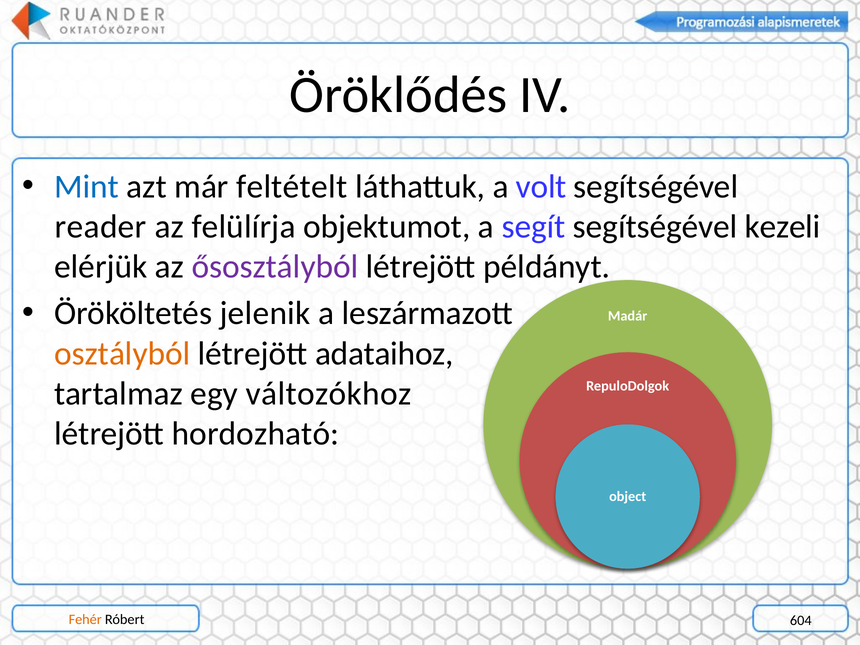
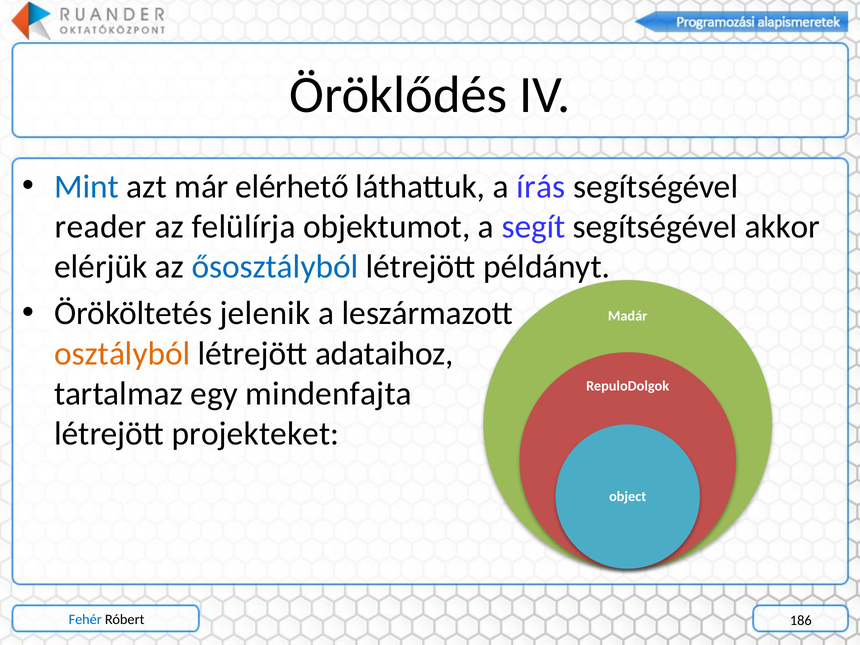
feltételt: feltételt -> elérhető (292, 187)
volt: volt -> írás (541, 187)
kezeli: kezeli -> akkor (783, 227)
ősosztályból colour: purple -> blue (275, 267)
változókhoz: változókhoz -> mindenfajta (329, 394)
hordozható: hordozható -> projekteket (255, 434)
Fehér colour: orange -> blue (85, 620)
604: 604 -> 186 (801, 621)
